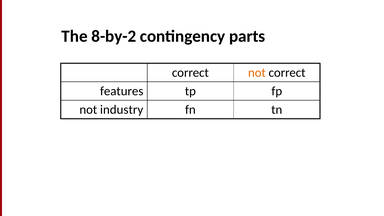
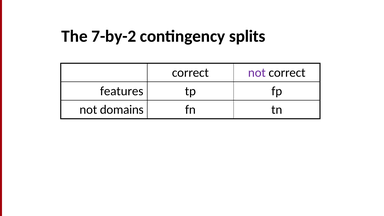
8-by-2: 8-by-2 -> 7-by-2 (114, 36)
parts: parts -> splits (247, 36)
not colour: orange -> purple (257, 73)
industry: industry -> domains (122, 110)
